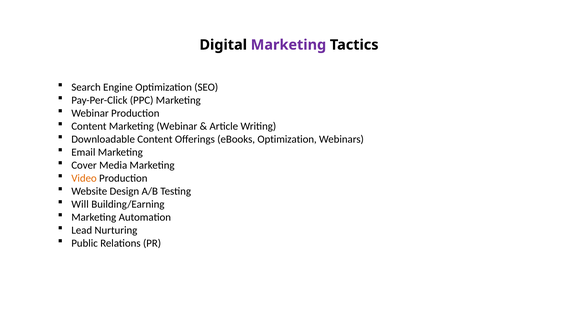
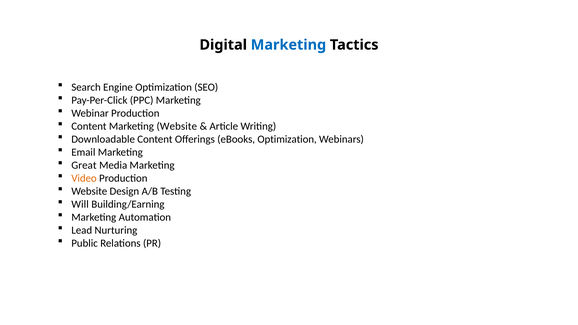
Marketing colour: purple -> blue (288, 45)
Marketing Webinar: Webinar -> Website (177, 126)
Cover: Cover -> Great (84, 165)
